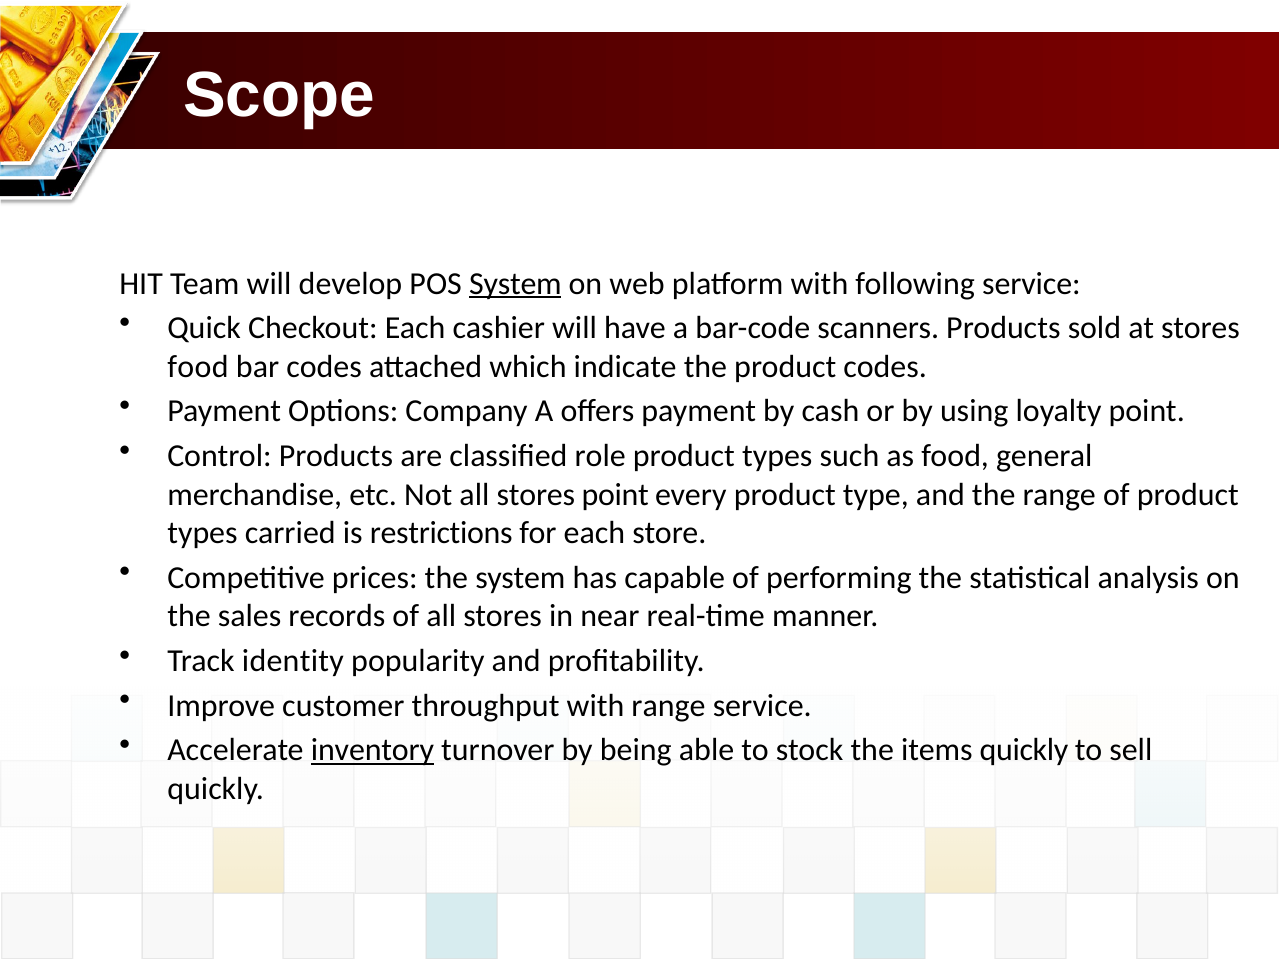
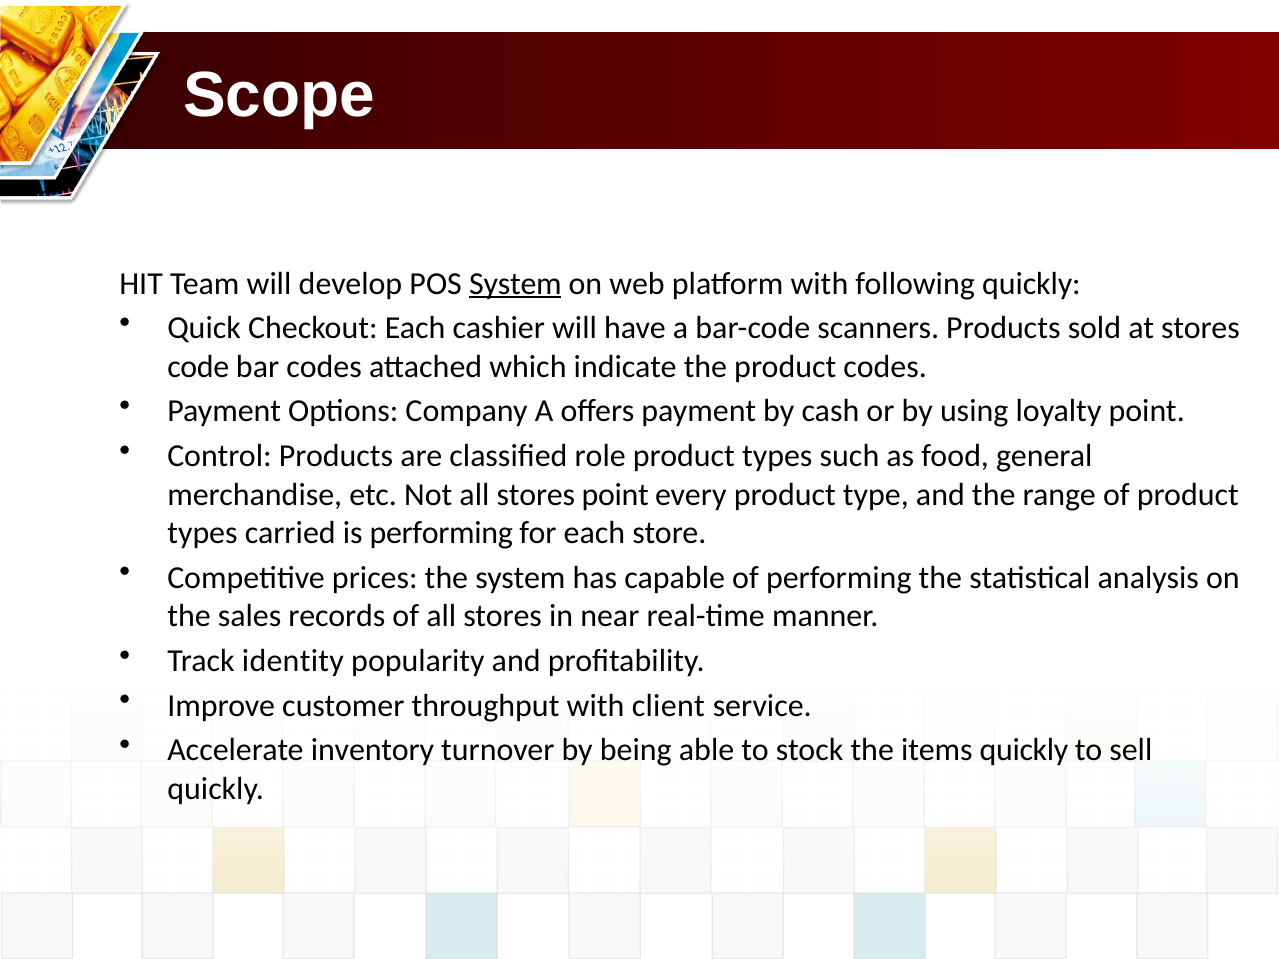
following service: service -> quickly (1031, 284)
food: food -> code (198, 367)
is restrictions: restrictions -> performing (441, 533)
with range: range -> client (668, 706)
inventory underline: present -> none (373, 750)
